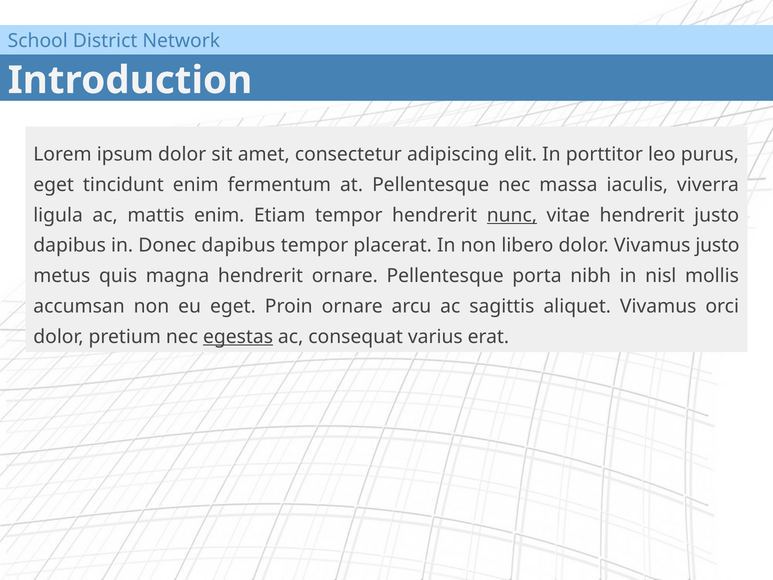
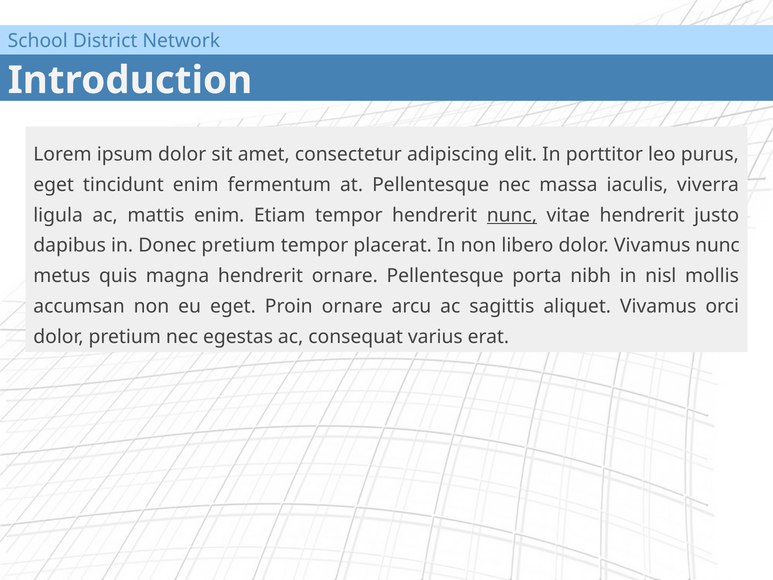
Donec dapibus: dapibus -> pretium (238, 245)
Vivamus justo: justo -> nunc (717, 245)
egestas underline: present -> none (238, 337)
